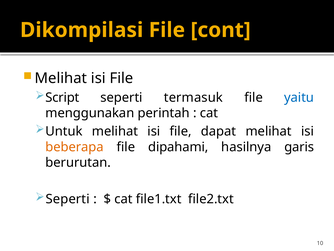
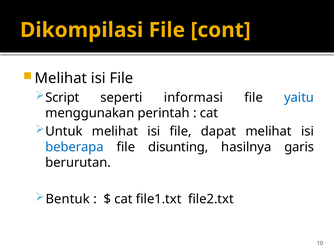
termasuk: termasuk -> informasi (193, 97)
beberapa colour: orange -> blue (75, 147)
dipahami: dipahami -> disunting (178, 147)
Seperti: Seperti -> Bentuk (68, 199)
